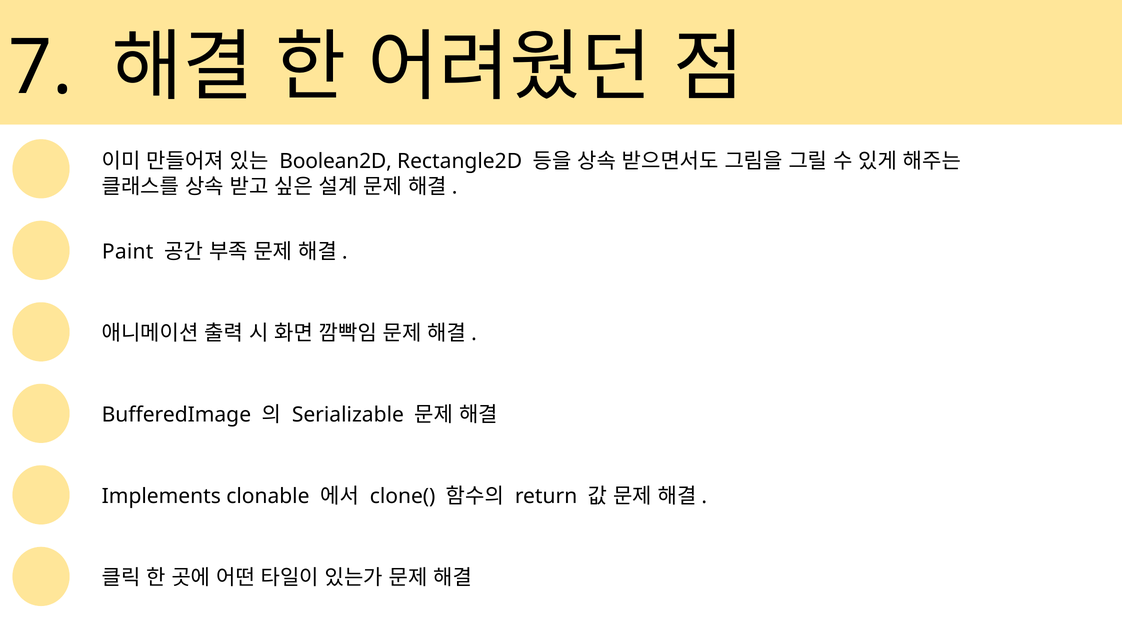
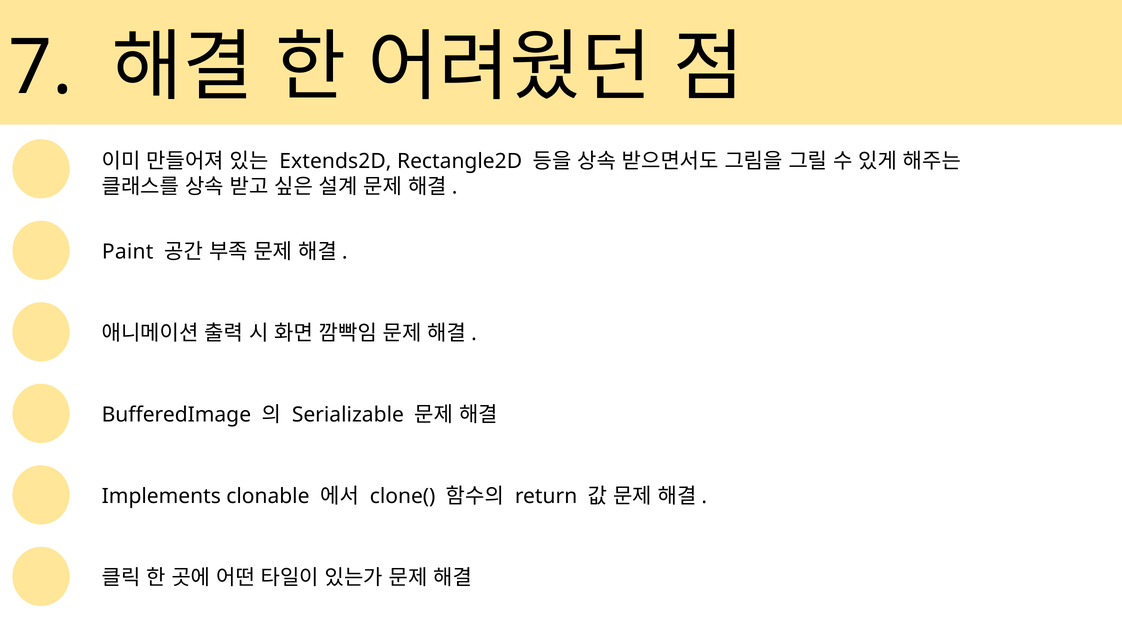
Boolean2D: Boolean2D -> Extends2D (335, 162)
